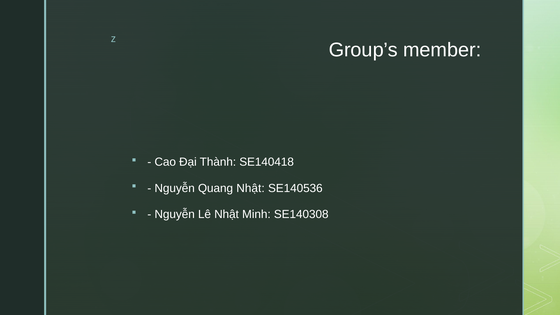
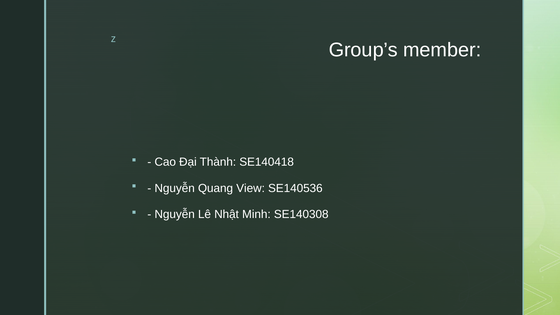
Quang Nhật: Nhật -> View (251, 188)
